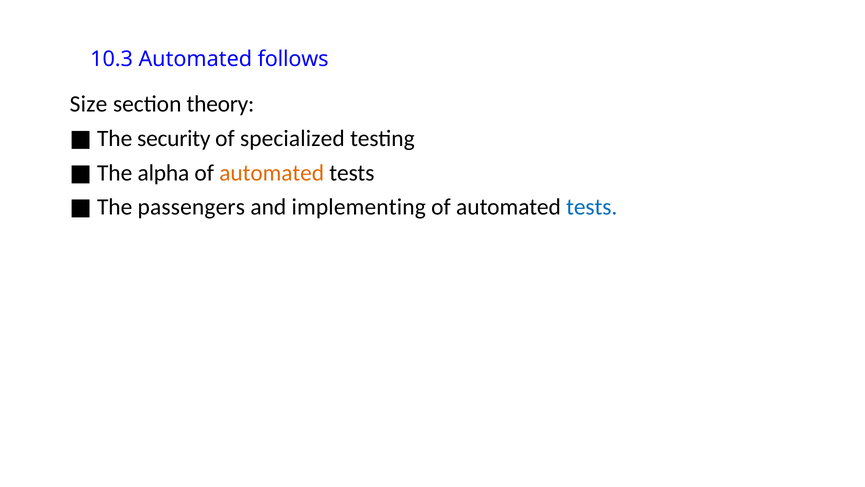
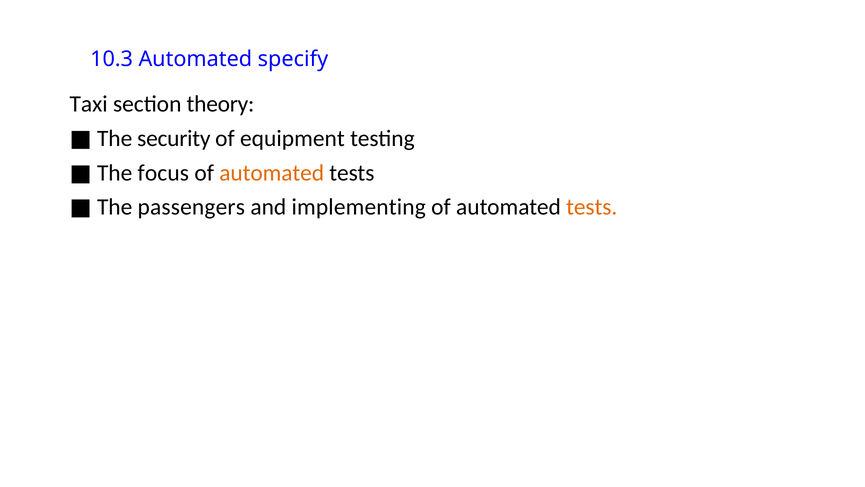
follows: follows -> specify (293, 59)
Size: Size -> Taxi (89, 104)
specialized: specialized -> equipment (292, 138)
alpha: alpha -> focus (163, 173)
tests colour: blue -> orange (592, 207)
